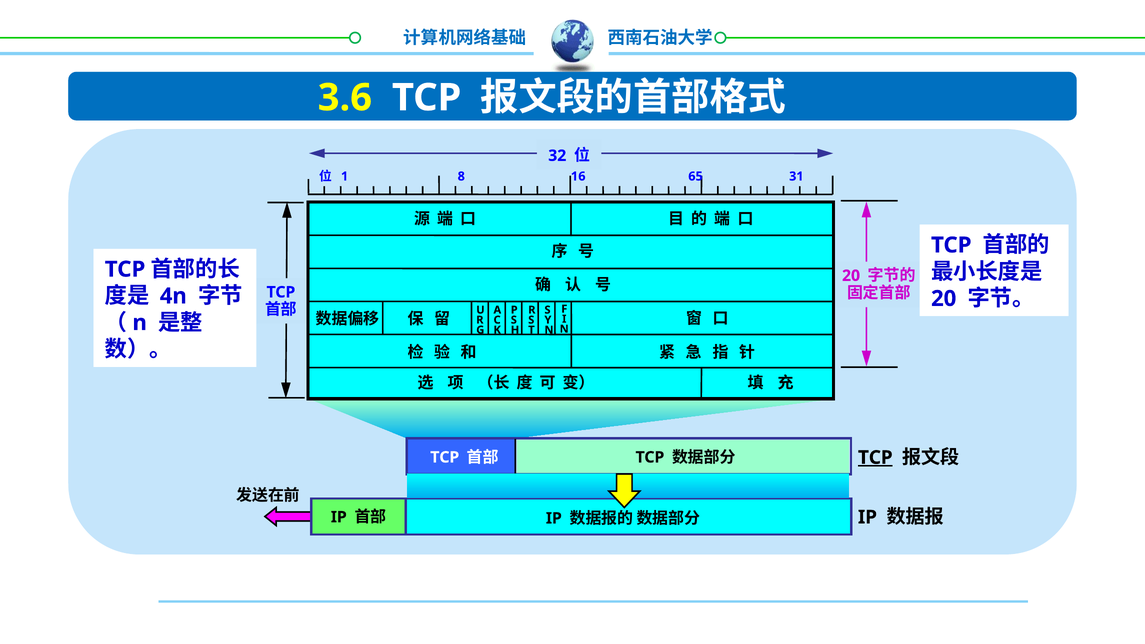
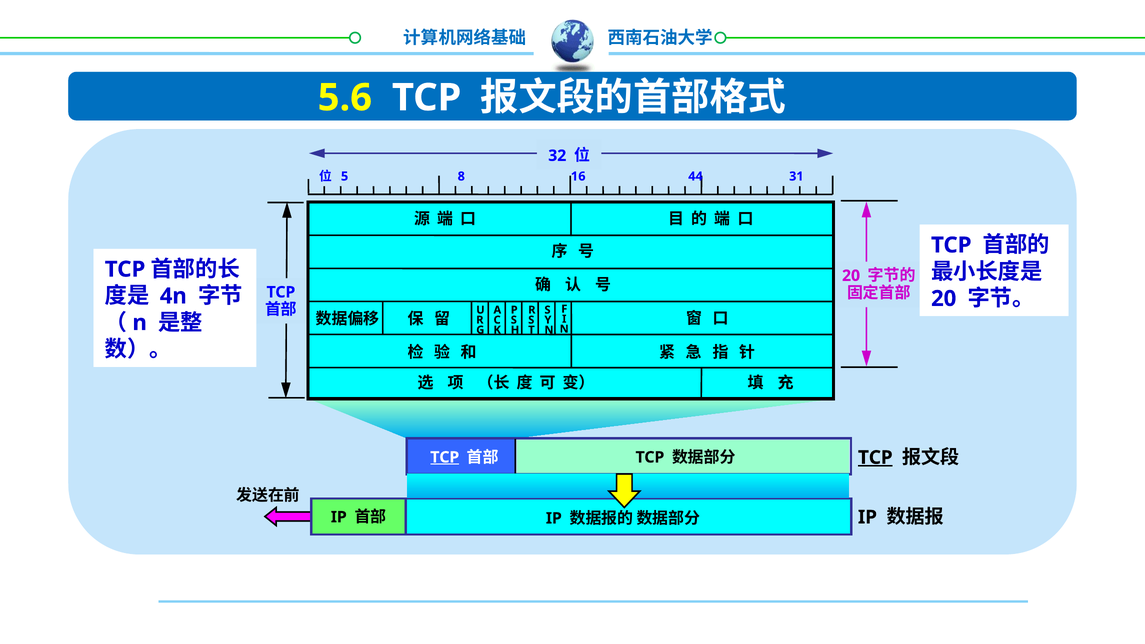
3.6: 3.6 -> 5.6 (345, 98)
1: 1 -> 5 (345, 176)
65: 65 -> 44 (696, 176)
TCP underline: none -> present (445, 457)
